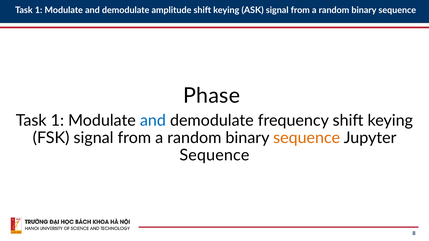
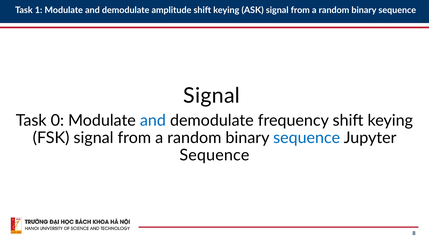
Phase: Phase -> Signal (212, 96)
1: 1 -> 0 (57, 121)
sequence colour: orange -> blue (307, 138)
